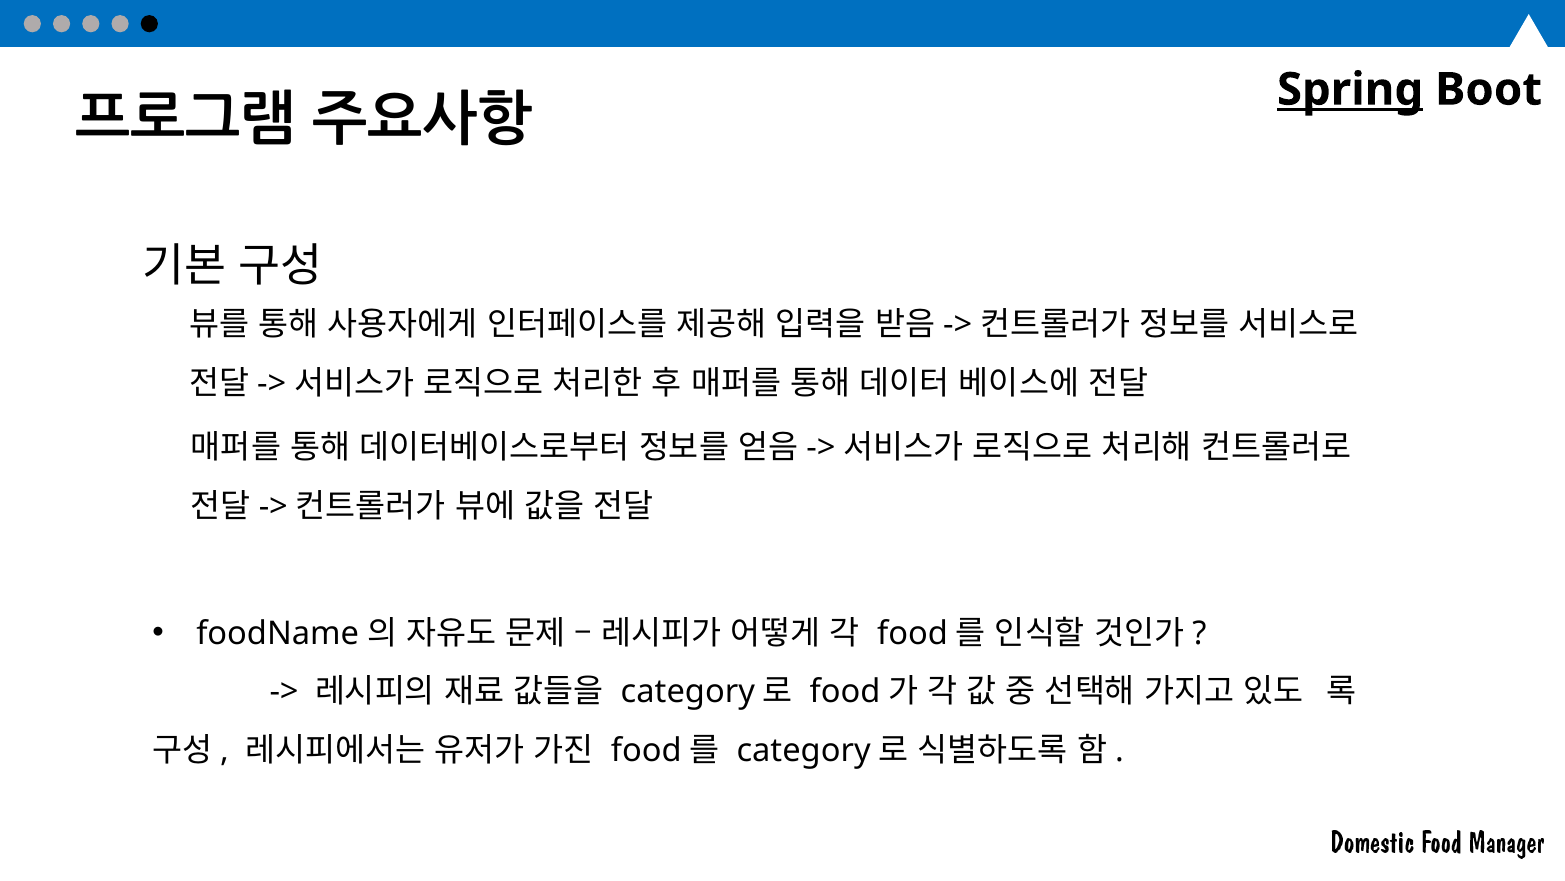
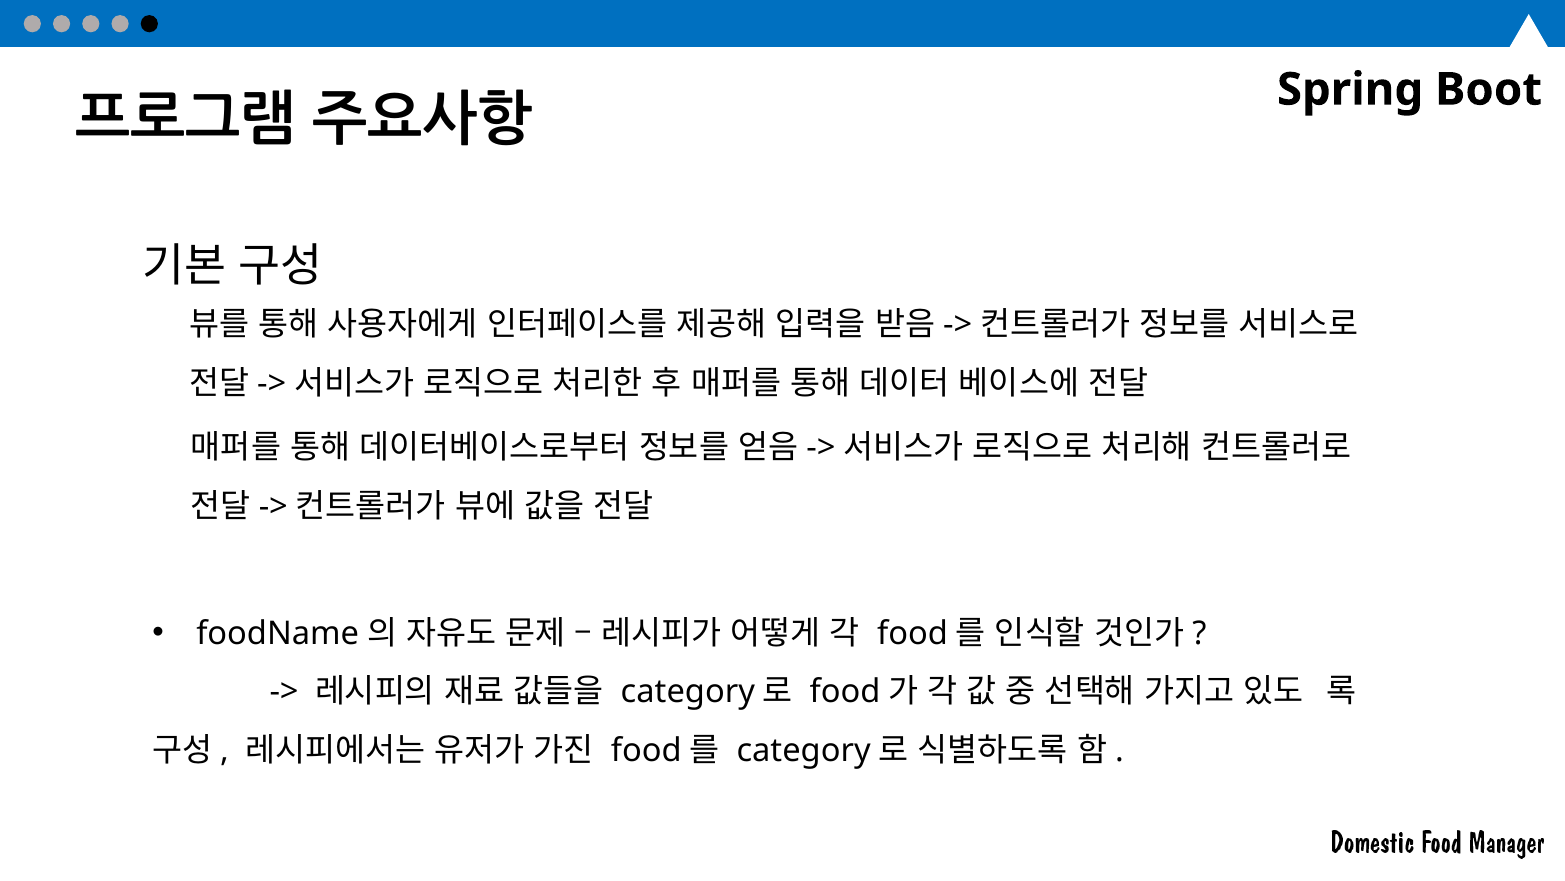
Spring underline: present -> none (1350, 90)
